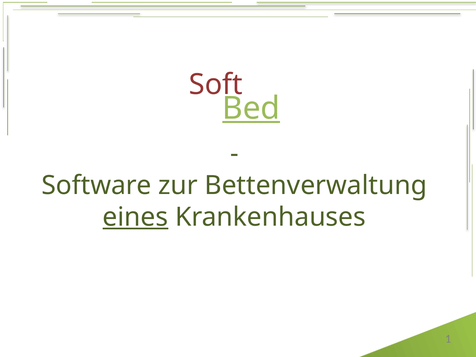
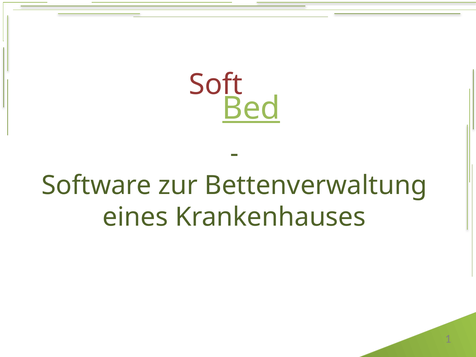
eines underline: present -> none (135, 217)
